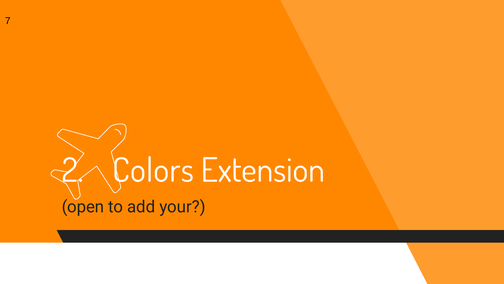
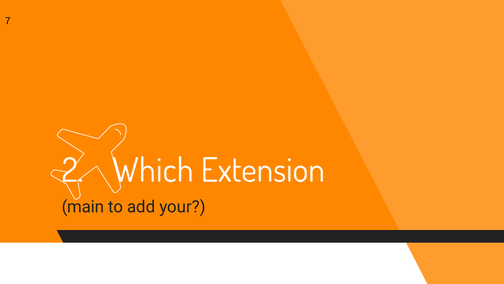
Colors: Colors -> Which (153, 170)
open: open -> main (83, 206)
